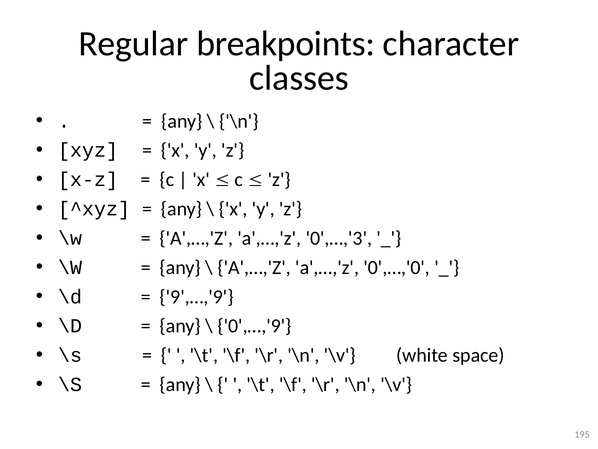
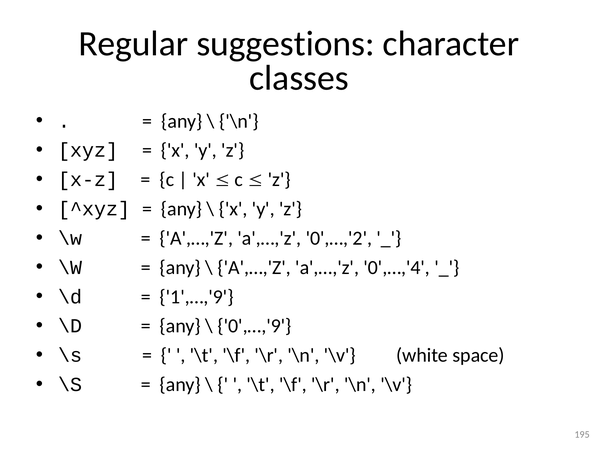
breakpoints: breakpoints -> suggestions (286, 44)
0',…,'3: 0',…,'3 -> 0',…,'2 (339, 238)
0',…,'0: 0',…,'0 -> 0',…,'4 (397, 267)
9',…,'9: 9',…,'9 -> 1',…,'9 (197, 296)
